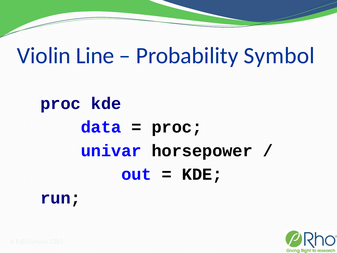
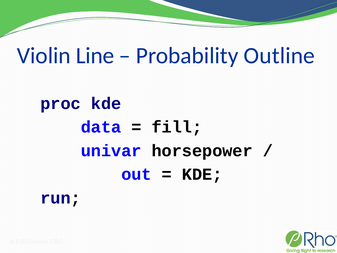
Symbol: Symbol -> Outline (279, 56)
proc: proc -> fill (177, 127)
